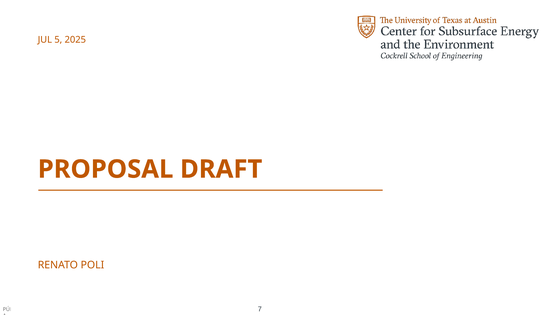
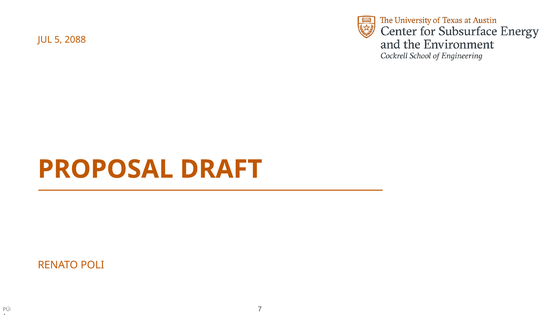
2025: 2025 -> 2088 (75, 40)
